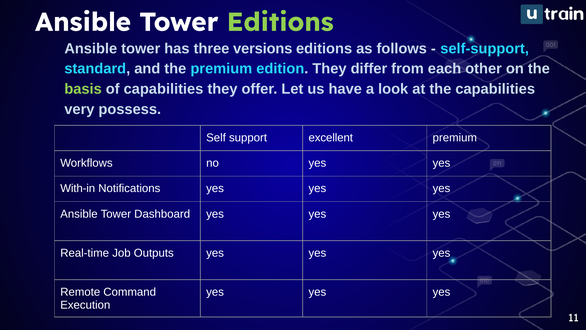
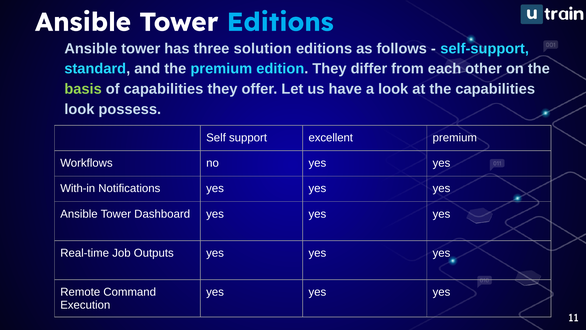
Editions colour: light green -> light blue (280, 22)
versions: versions -> solution (263, 49)
very: very -> look (79, 109)
